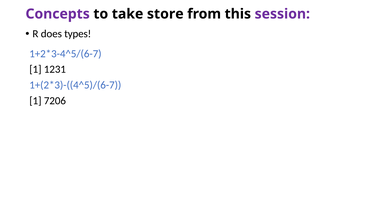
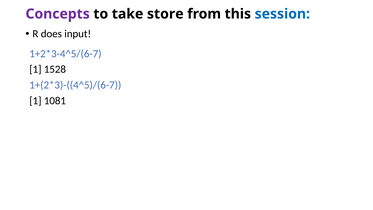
session colour: purple -> blue (282, 14)
types: types -> input (78, 34)
1231: 1231 -> 1528 (55, 69)
7206: 7206 -> 1081 (55, 101)
